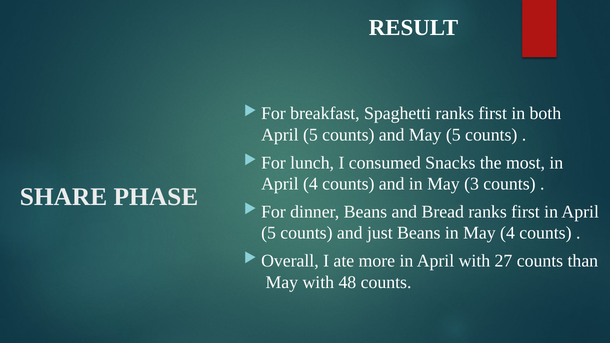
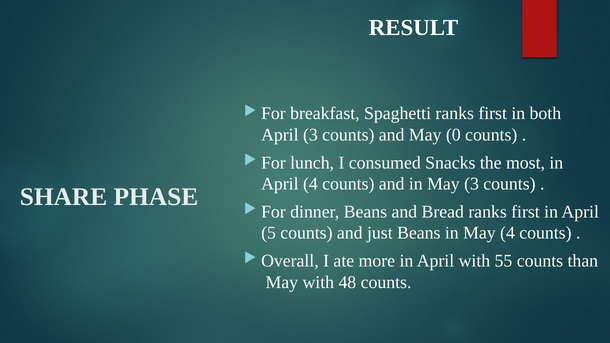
5: 5 -> 3 (310, 135)
May 5: 5 -> 0 (453, 135)
27: 27 -> 55 (503, 261)
